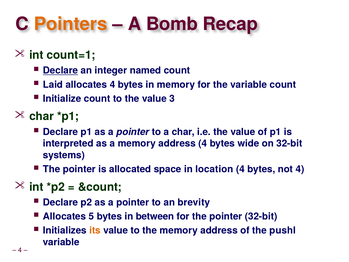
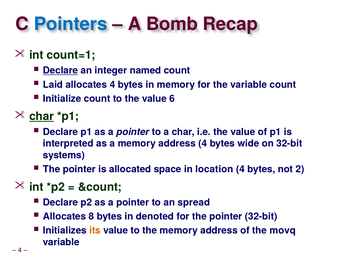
Pointers colour: orange -> blue (71, 24)
3: 3 -> 6 (172, 99)
char underline: none -> present (42, 116)
not 4: 4 -> 2 (300, 169)
brevity: brevity -> spread (194, 202)
5: 5 -> 8 (91, 216)
between: between -> denoted (155, 216)
pushl: pushl -> movq (283, 230)
